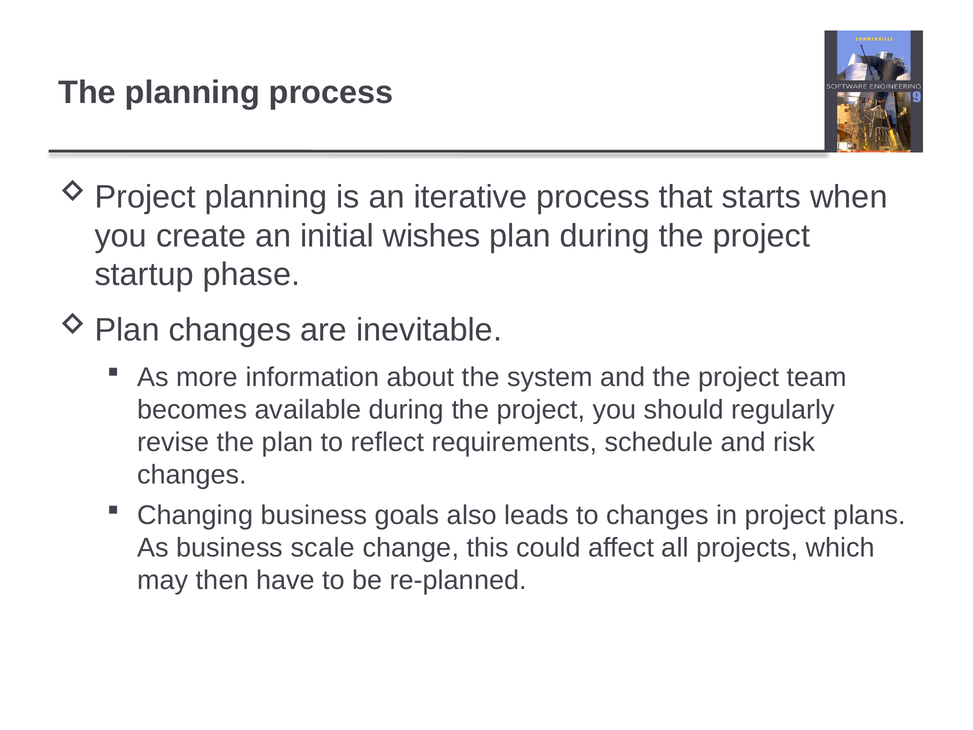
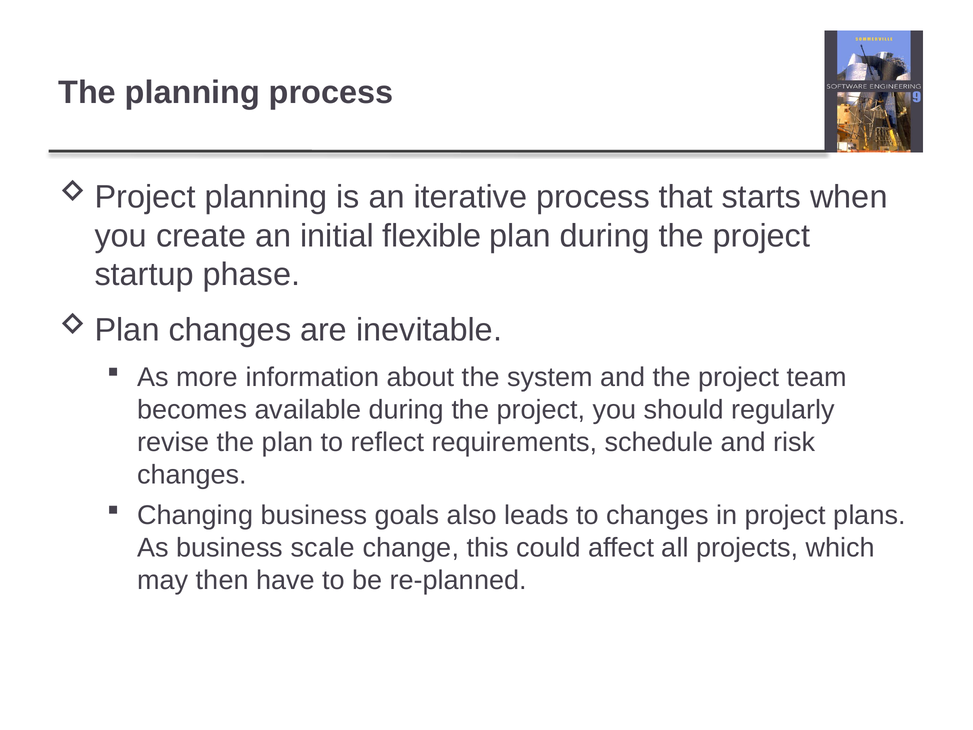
wishes: wishes -> flexible (432, 236)
